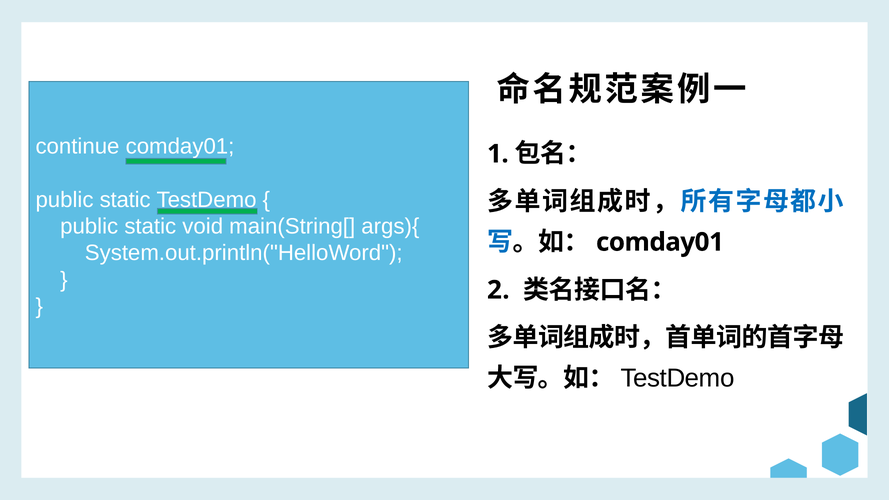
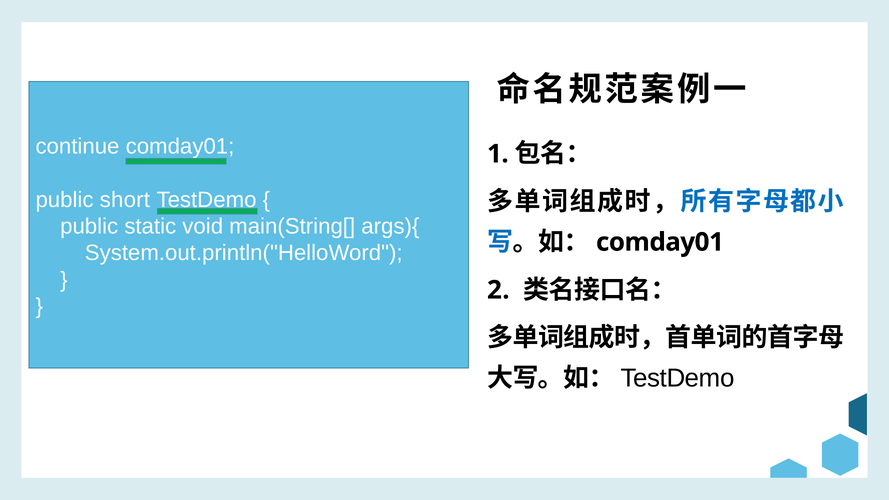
static: static -> short (125, 200)
